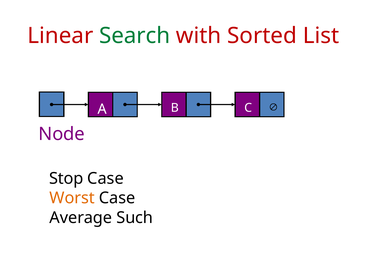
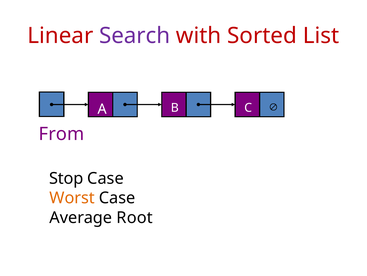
Search colour: green -> purple (135, 36)
Node: Node -> From (61, 134)
Such: Such -> Root (135, 217)
